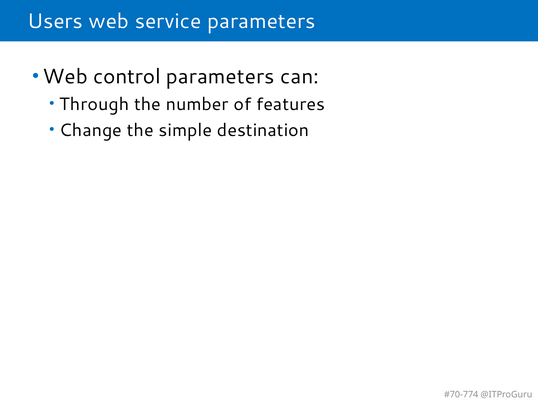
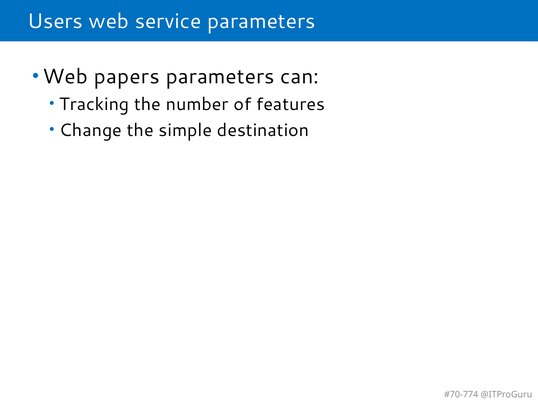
control: control -> papers (127, 77)
Through: Through -> Tracking (94, 104)
